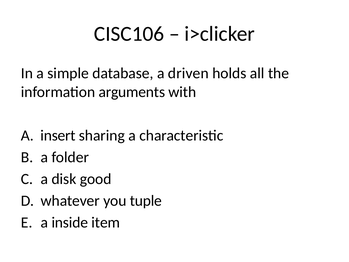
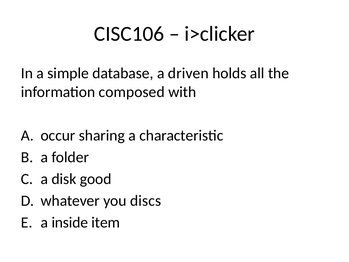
arguments: arguments -> composed (132, 92)
insert: insert -> occur (58, 135)
tuple: tuple -> discs (146, 201)
